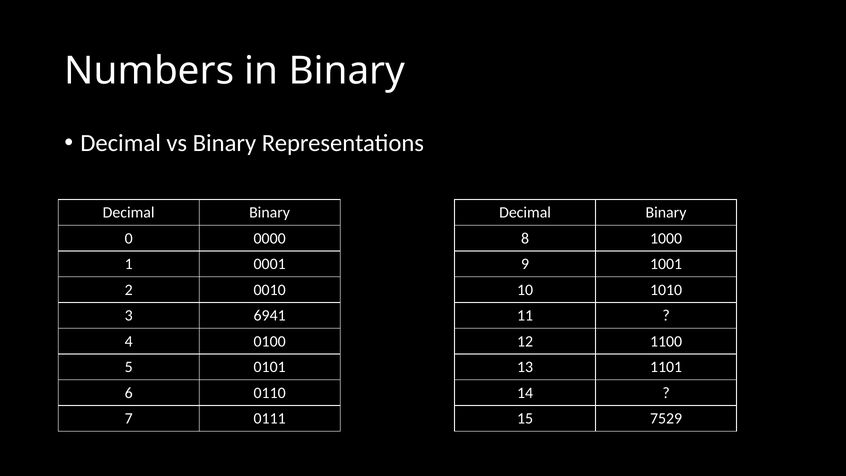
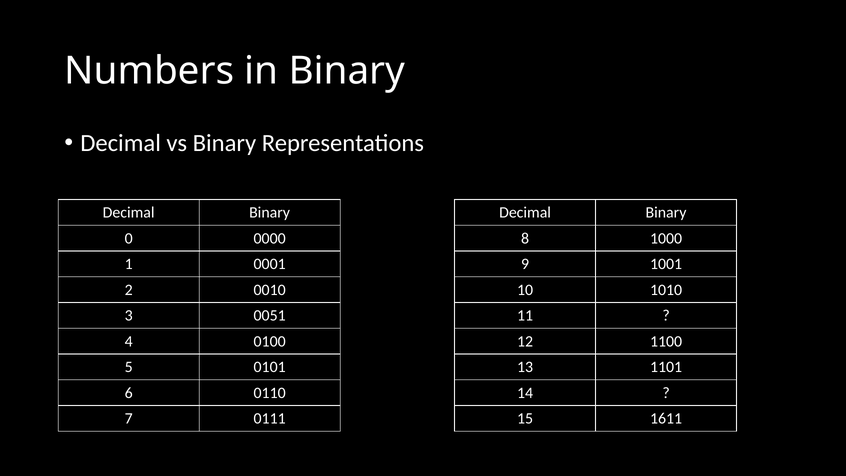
6941: 6941 -> 0051 (270, 316)
7529: 7529 -> 1611 (666, 418)
